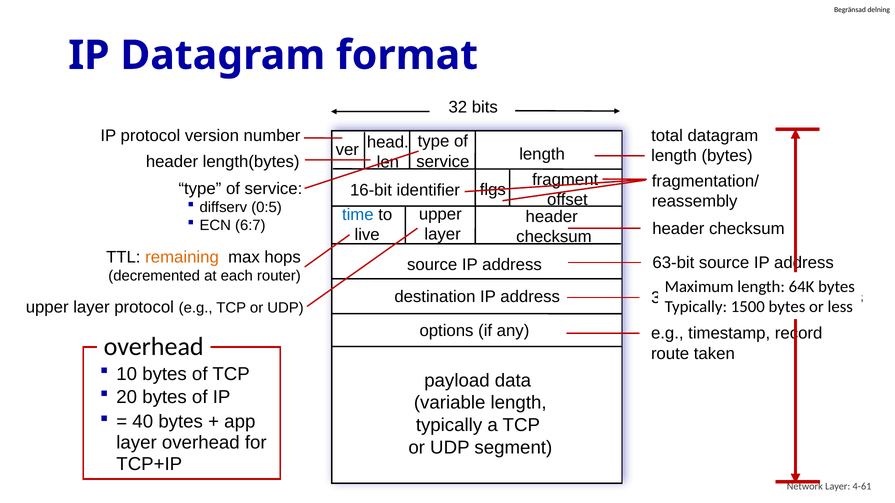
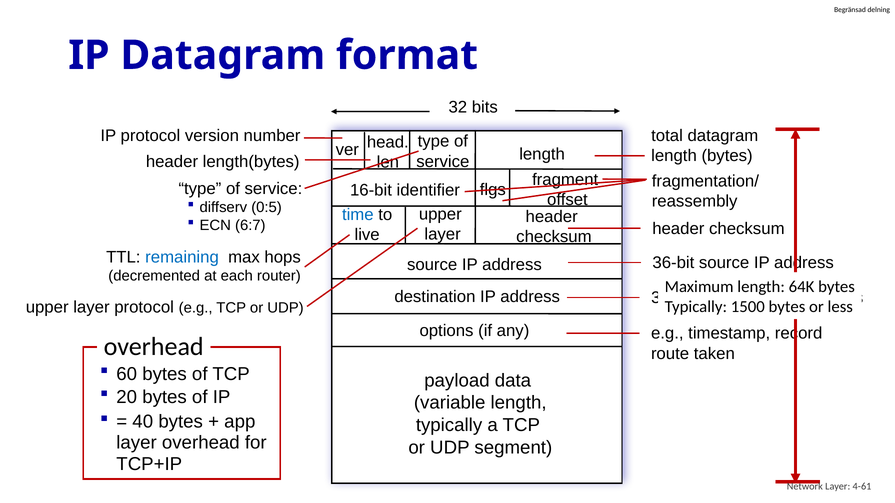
remaining colour: orange -> blue (182, 257)
63-bit: 63-bit -> 36-bit (673, 263)
10: 10 -> 60 (127, 375)
